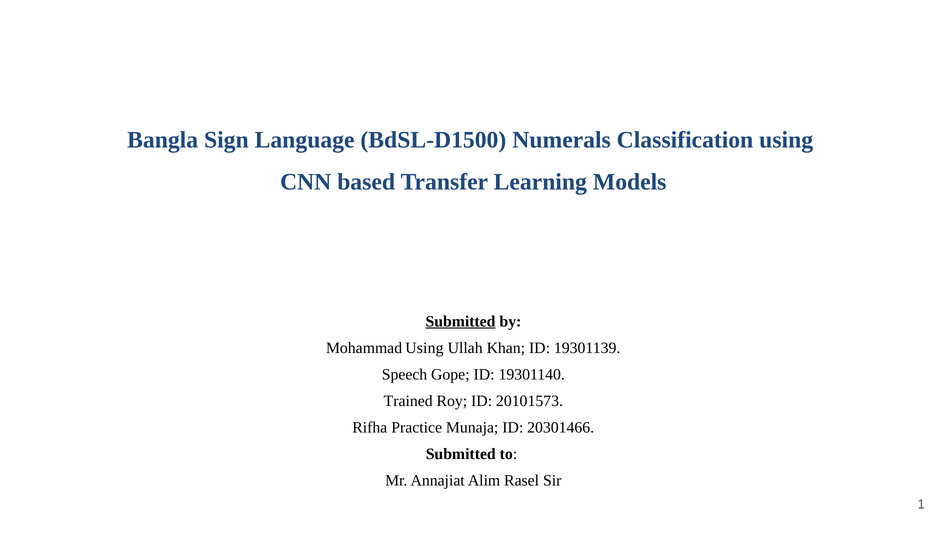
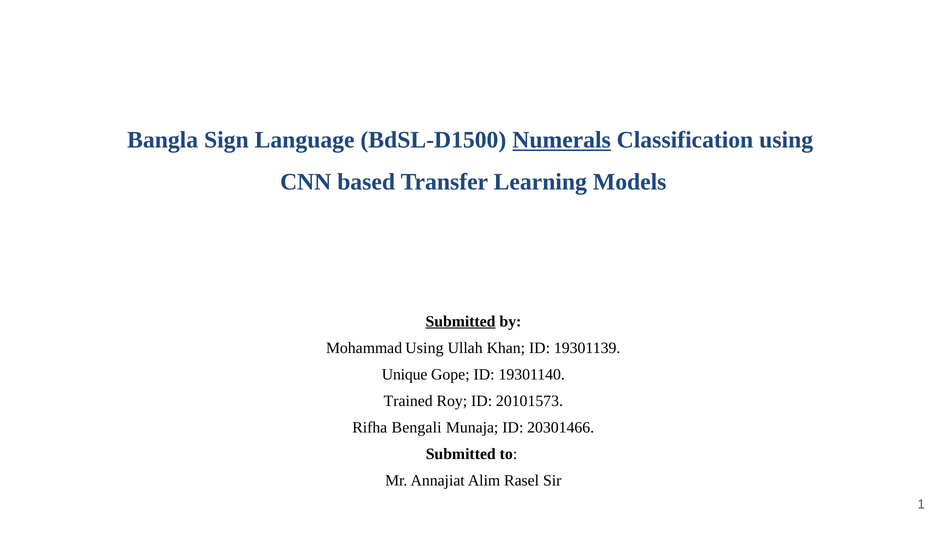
Numerals underline: none -> present (562, 140)
Speech: Speech -> Unique (405, 374)
Practice: Practice -> Bengali (417, 427)
